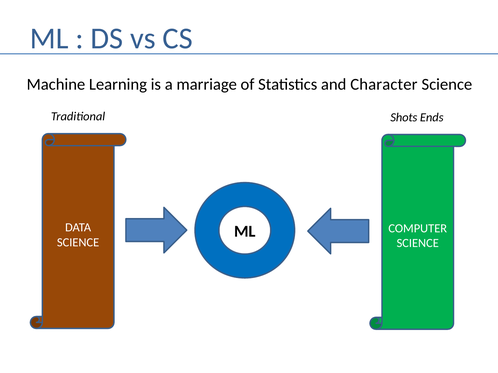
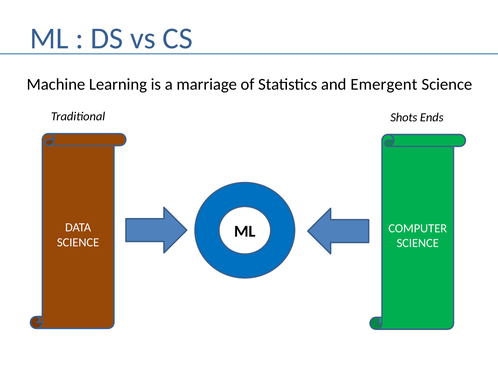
Character: Character -> Emergent (384, 84)
